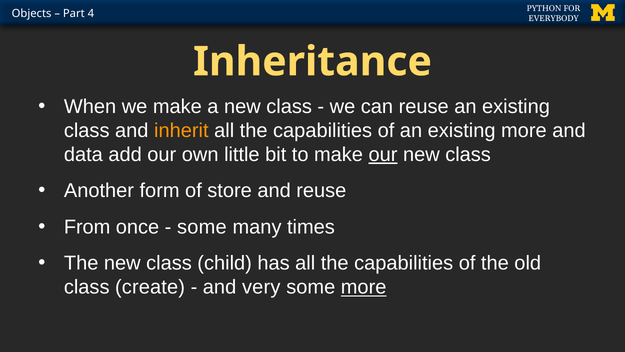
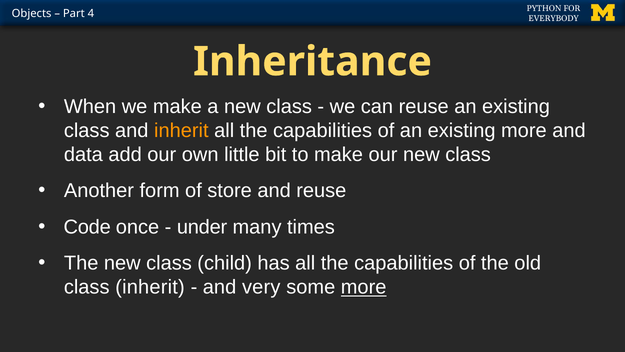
our underline: present -> none (383, 154)
From: From -> Code (87, 227)
some: some -> under (202, 227)
class create: create -> inherit (150, 287)
